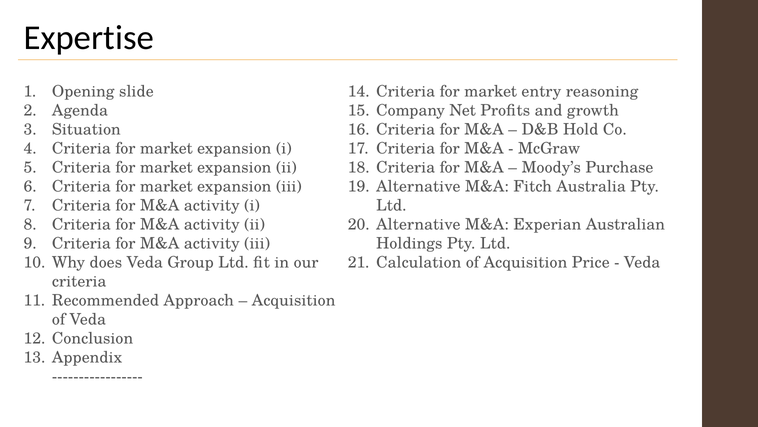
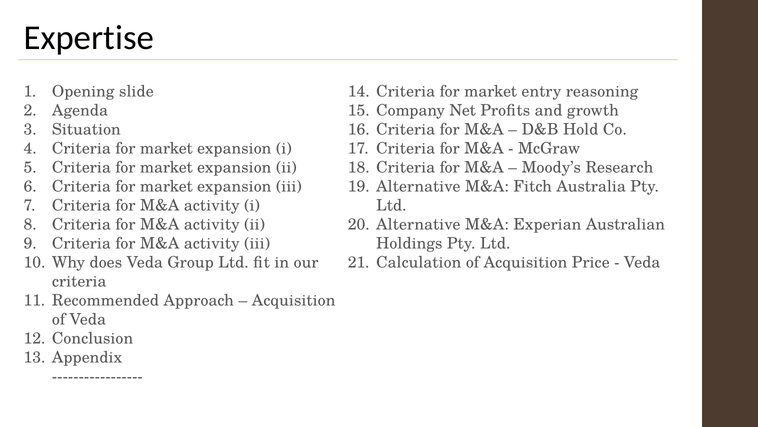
Purchase: Purchase -> Research (619, 167)
